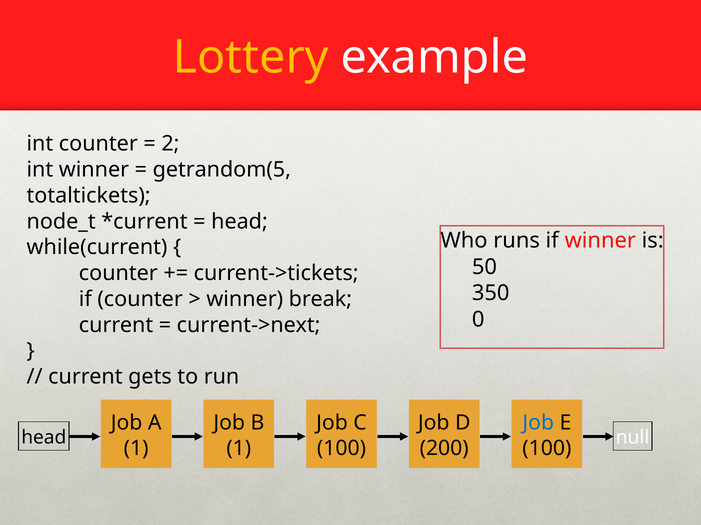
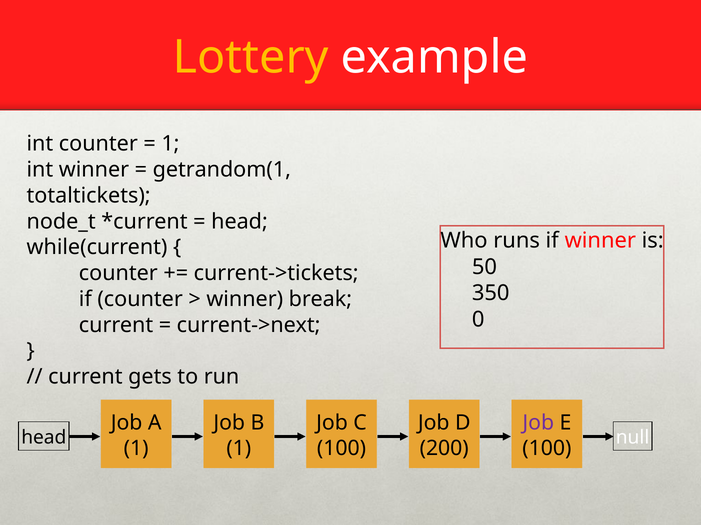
2: 2 -> 1 (170, 144)
getrandom(5: getrandom(5 -> getrandom(1 (222, 170)
Job colour: blue -> purple (538, 423)
